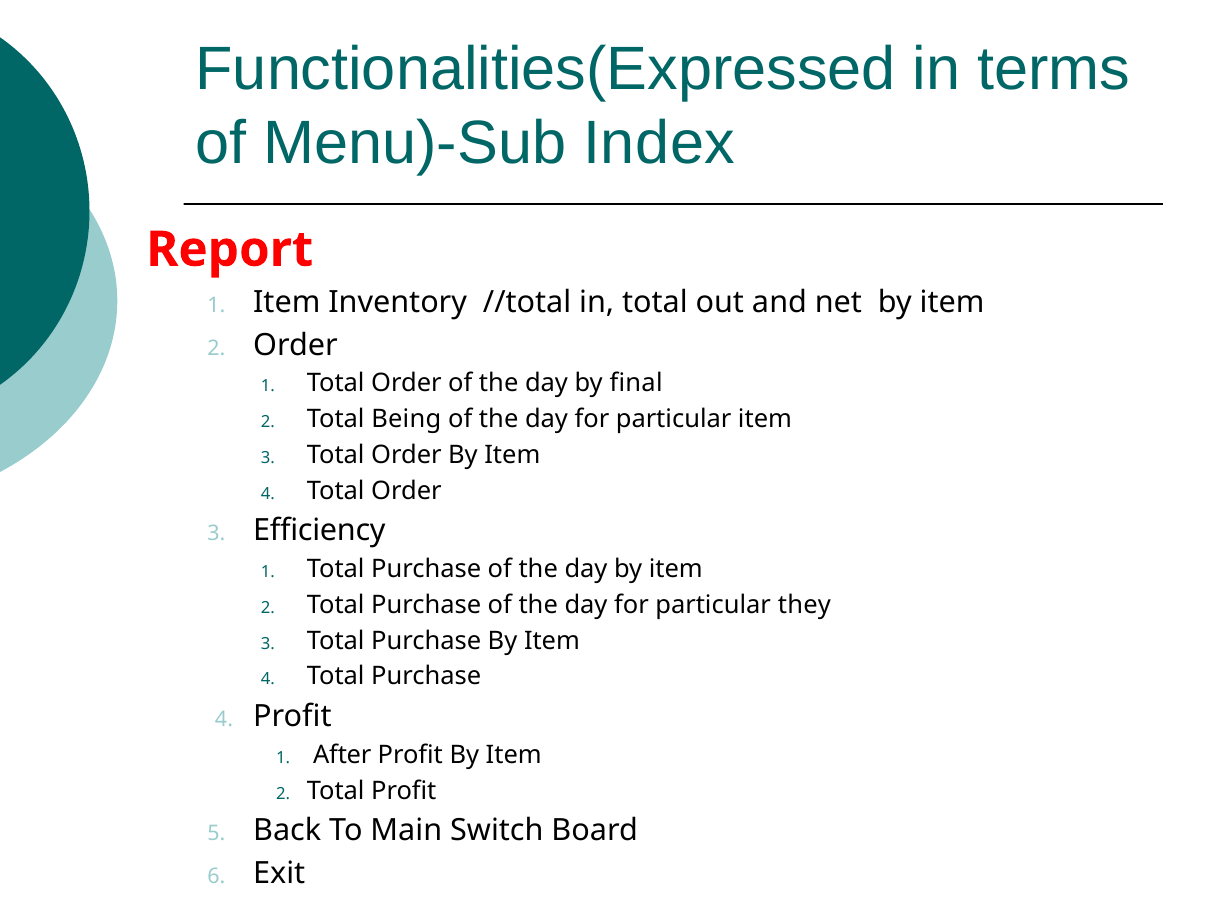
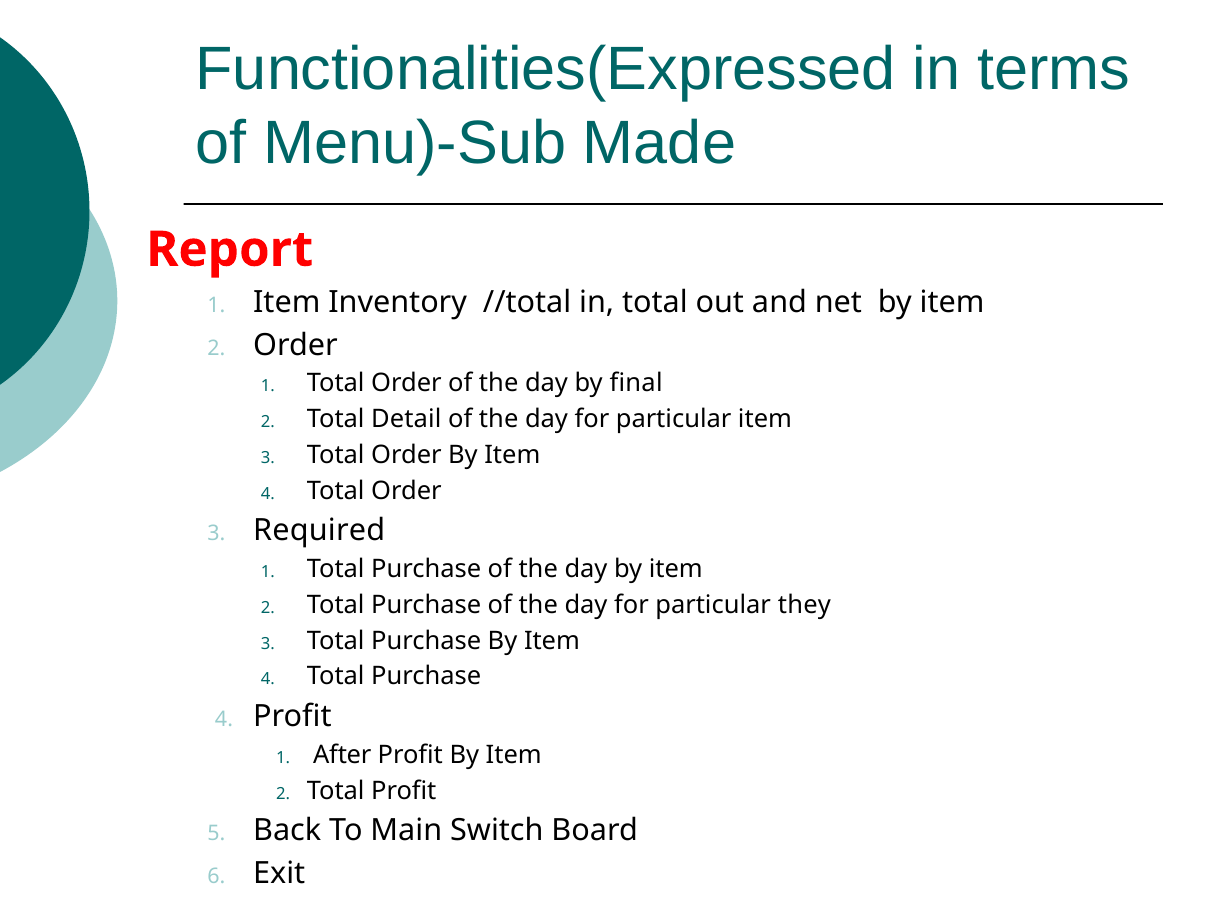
Index: Index -> Made (660, 143)
Being: Being -> Detail (406, 419)
Efficiency: Efficiency -> Required (319, 531)
